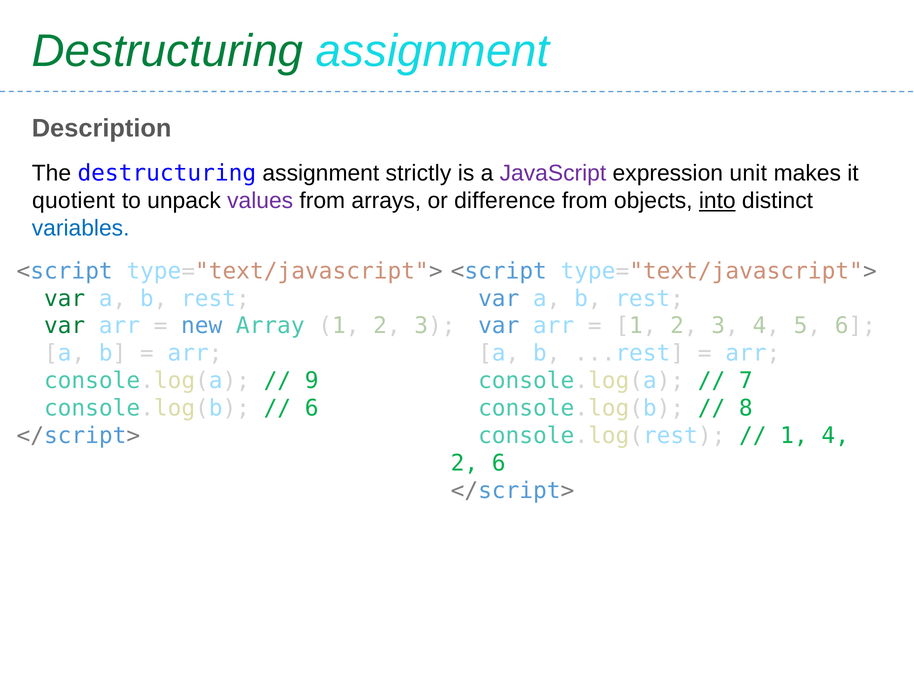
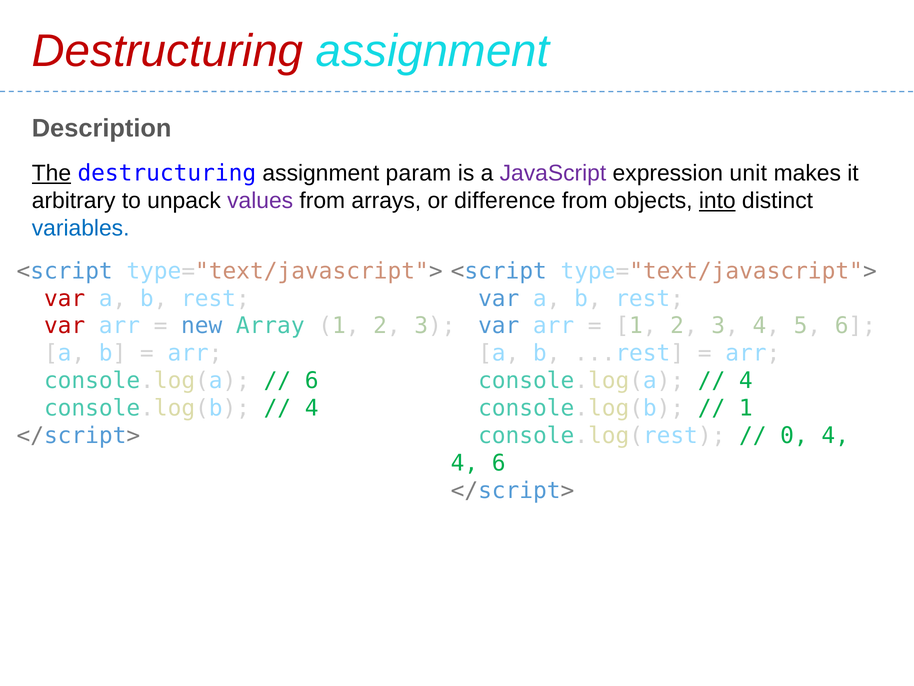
Destructuring colour: green -> red (168, 51)
The underline: none -> present (51, 173)
strictly: strictly -> param (418, 173)
quotient: quotient -> arbitrary (74, 201)
var colour: green -> red (65, 298)
var colour: green -> red (65, 326)
9: 9 -> 6 (312, 381)
7: 7 -> 4 (746, 381)
6: 6 -> 4 (312, 408)
8: 8 -> 1 (746, 408)
1: 1 -> 0 (794, 435)
2: 2 -> 4 (464, 463)
